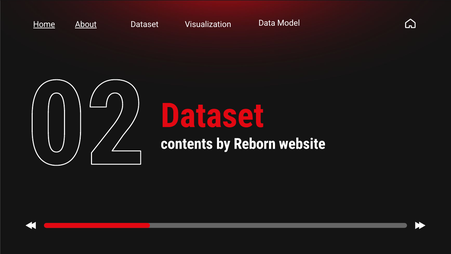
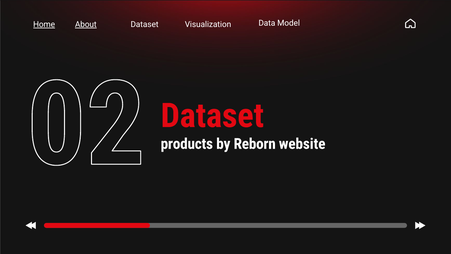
contents: contents -> products (187, 144)
